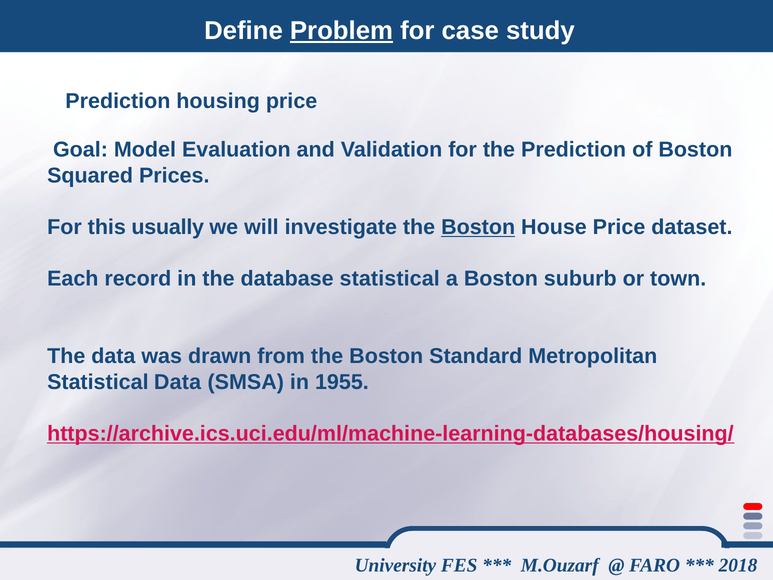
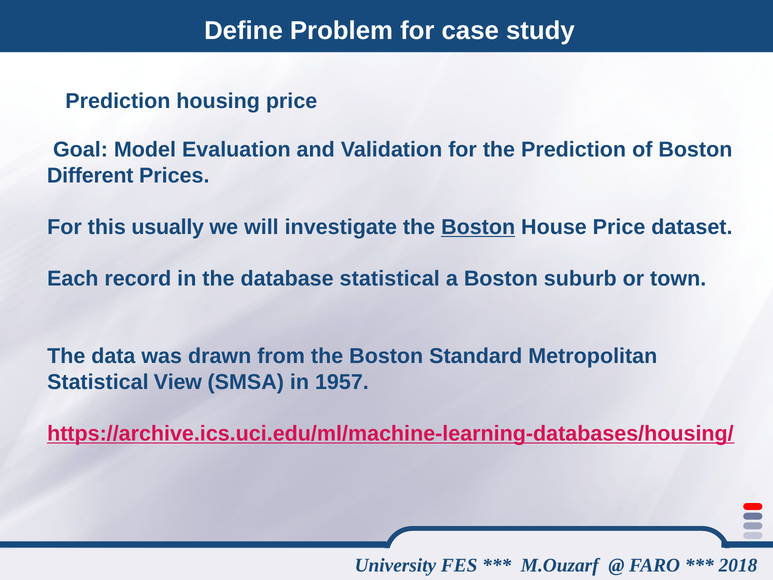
Problem underline: present -> none (341, 31)
Squared: Squared -> Different (90, 176)
Statistical Data: Data -> View (178, 382)
1955: 1955 -> 1957 (342, 382)
